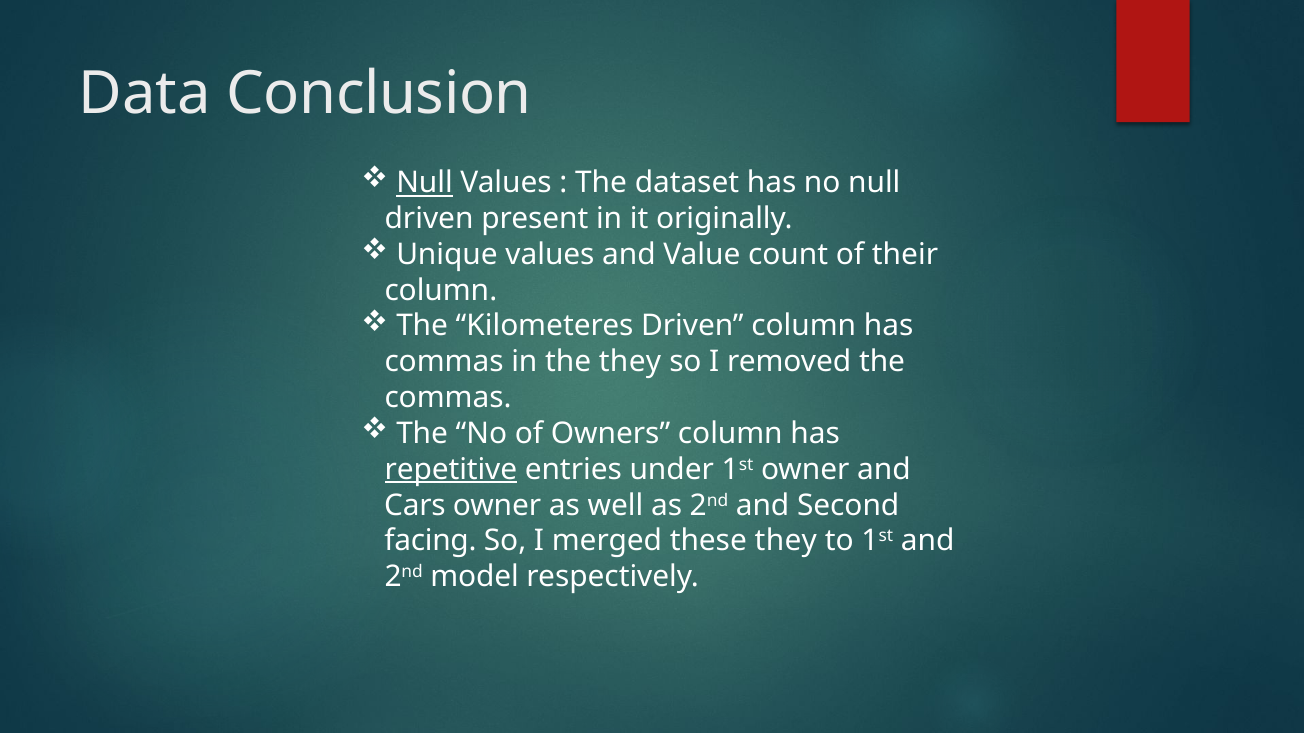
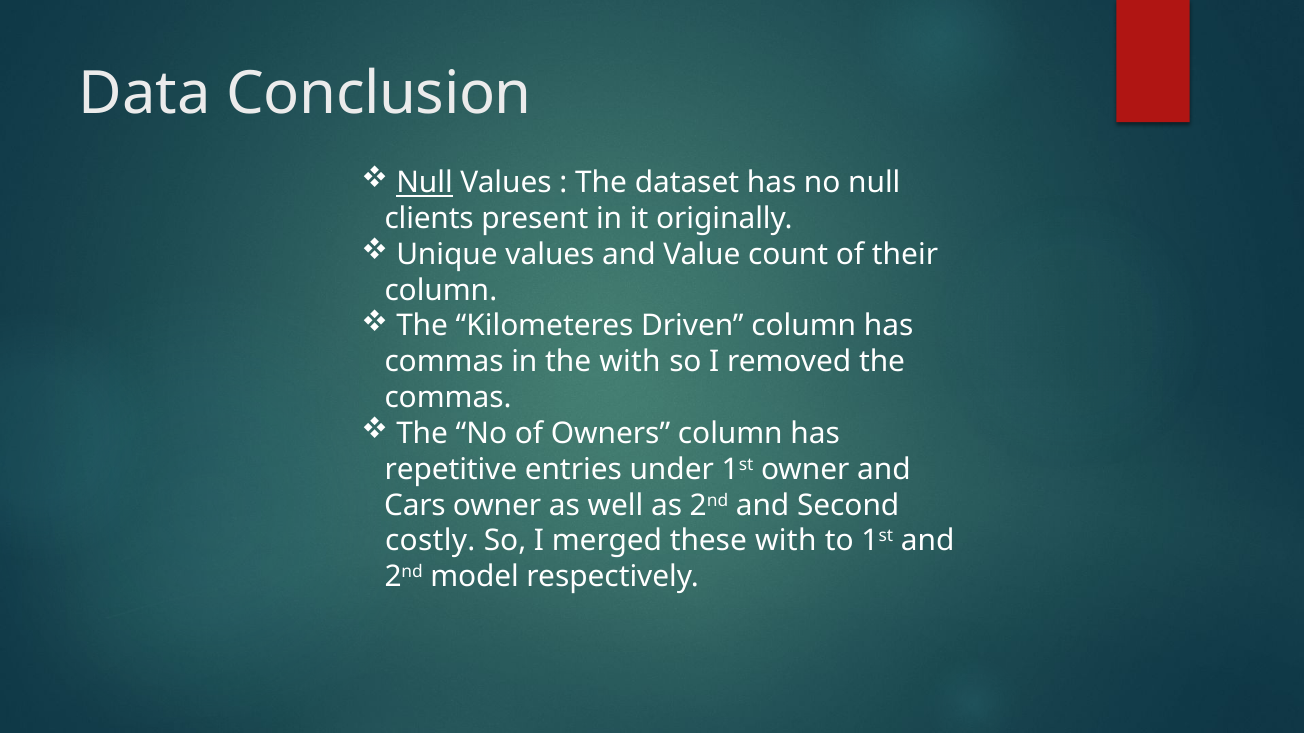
driven: driven -> clients (429, 219)
the they: they -> with (630, 362)
repetitive underline: present -> none (451, 470)
facing: facing -> costly (430, 541)
these they: they -> with (786, 541)
